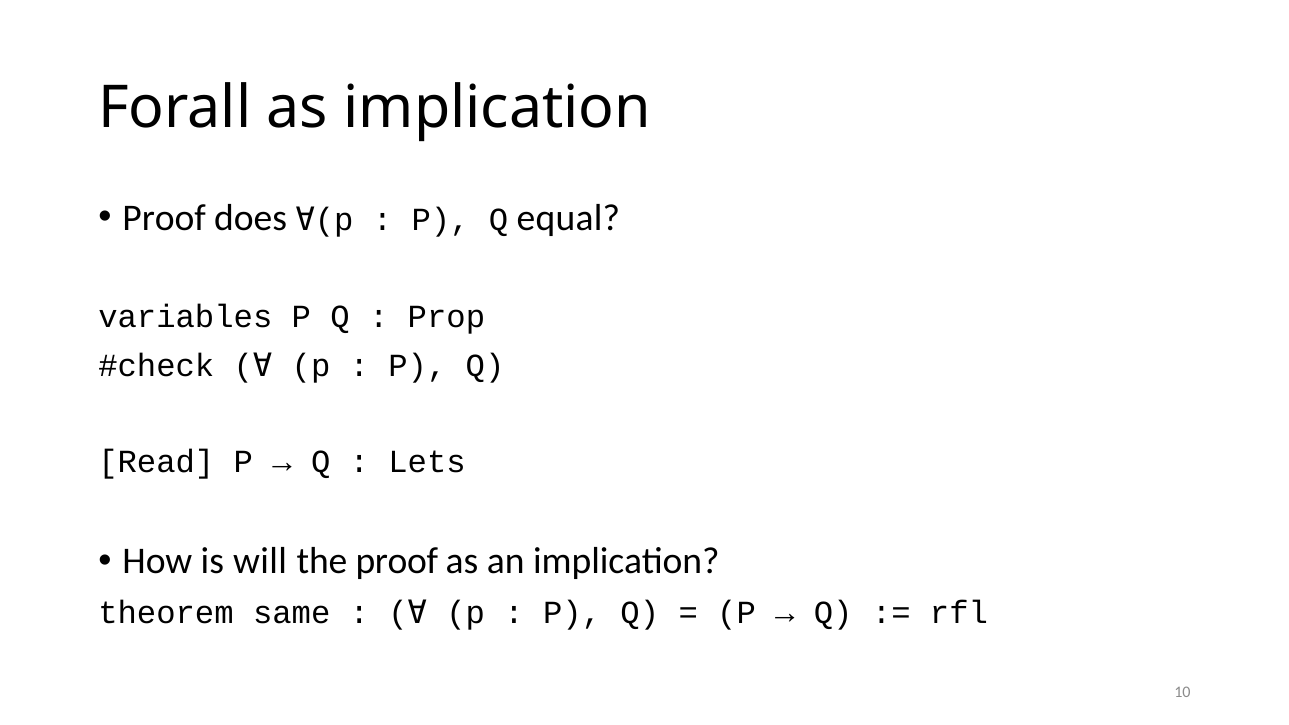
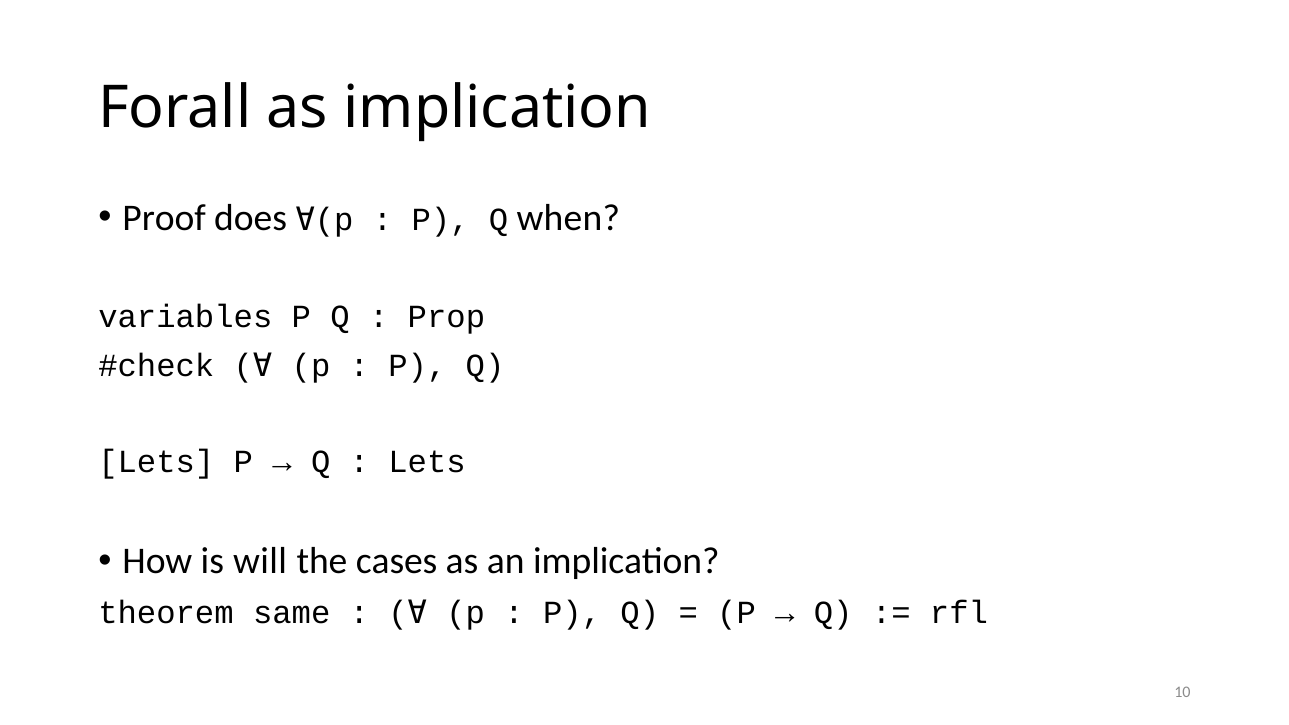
equal: equal -> when (568, 218)
Read: Read -> Lets (156, 462)
the proof: proof -> cases (397, 561)
